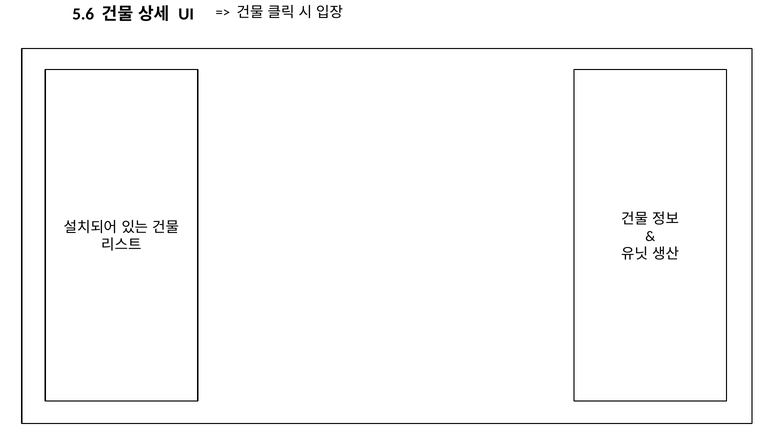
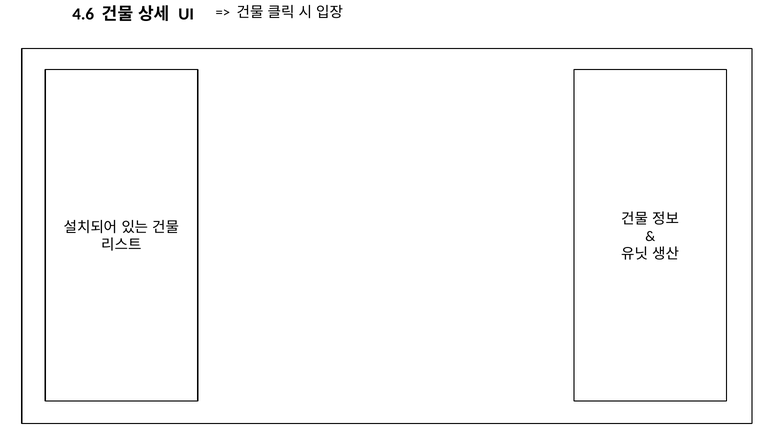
5.6: 5.6 -> 4.6 (83, 14)
